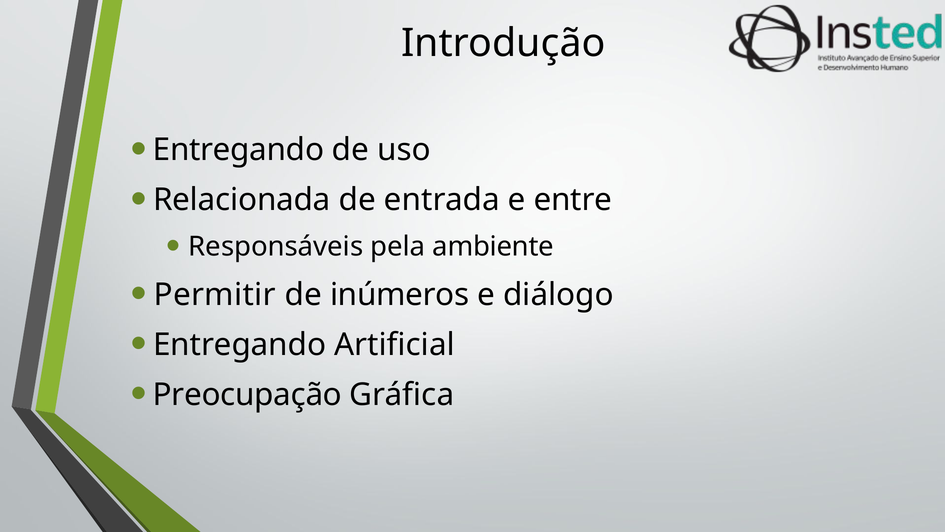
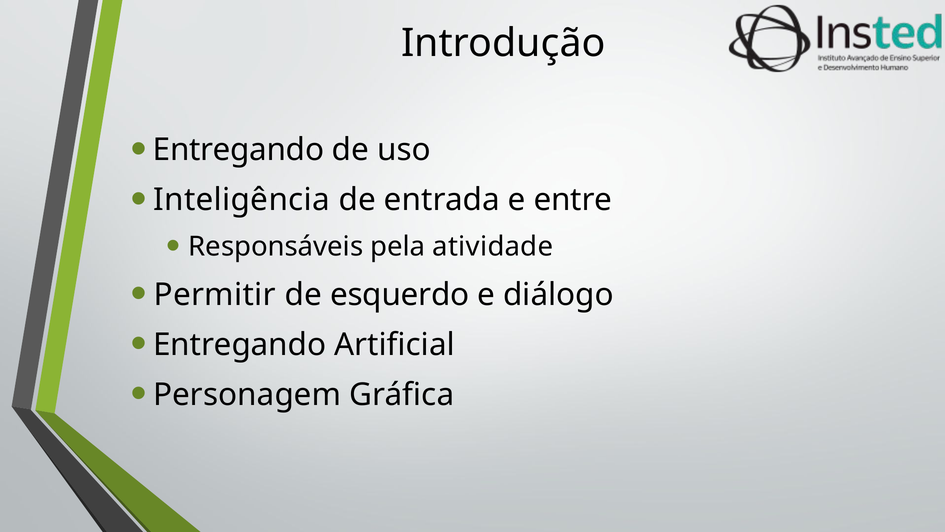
Relacionada: Relacionada -> Inteligência (242, 200)
ambiente: ambiente -> atividade (493, 246)
inúmeros: inúmeros -> esquerdo (400, 294)
Preocupação: Preocupação -> Personagem (247, 395)
